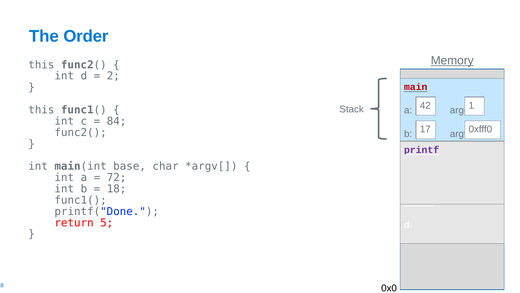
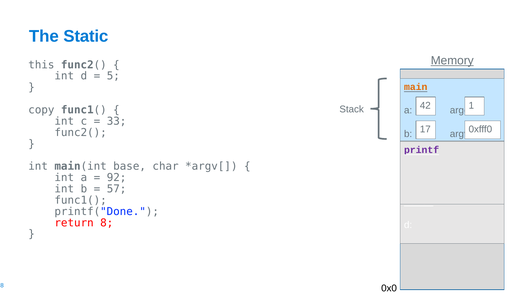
Order: Order -> Static (86, 36)
2: 2 -> 5 (113, 76)
main colour: red -> orange (416, 87)
this: this -> copy (41, 110)
84: 84 -> 33 (117, 121)
72: 72 -> 92 (117, 177)
18: 18 -> 57 (117, 189)
5: 5 -> 8 (107, 222)
